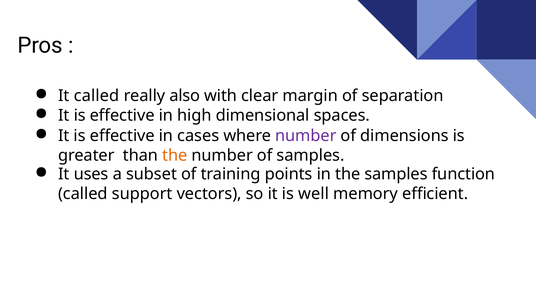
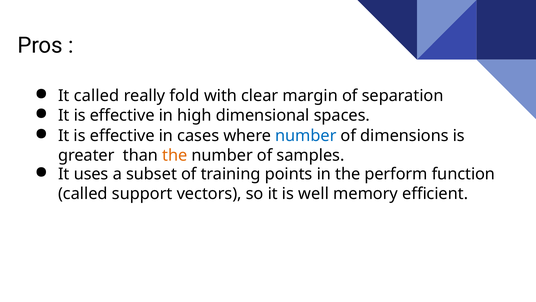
also: also -> fold (185, 96)
number colour: purple -> blue (306, 135)
the samples: samples -> perform (396, 174)
